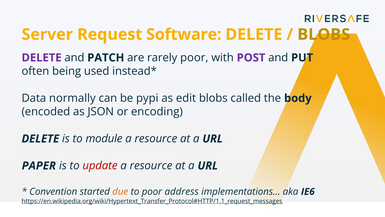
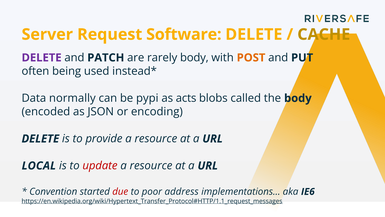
BLOBS: BLOBS -> CACHE (324, 34)
rarely poor: poor -> body (194, 58)
POST colour: purple -> orange (251, 58)
edit: edit -> acts (186, 98)
module: module -> provide (104, 138)
PAPER: PAPER -> LOCAL (39, 165)
due colour: orange -> red (120, 191)
